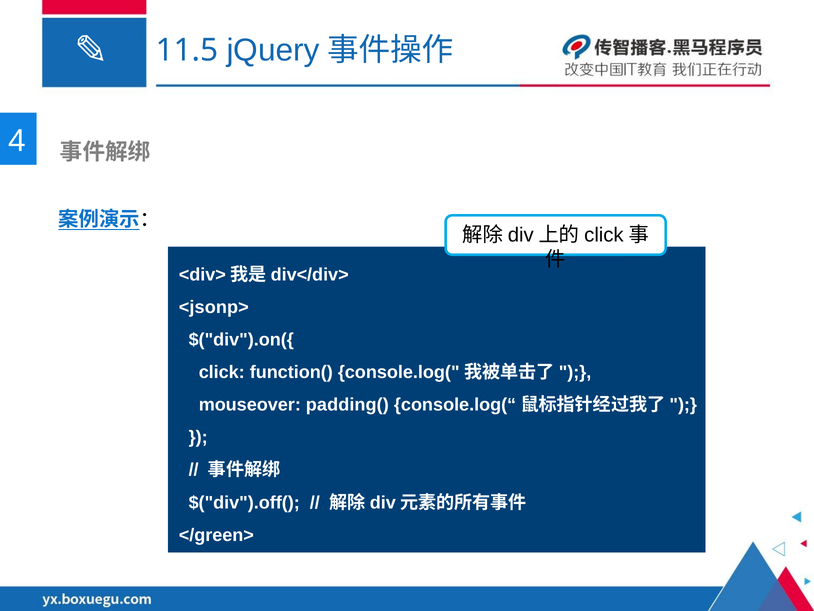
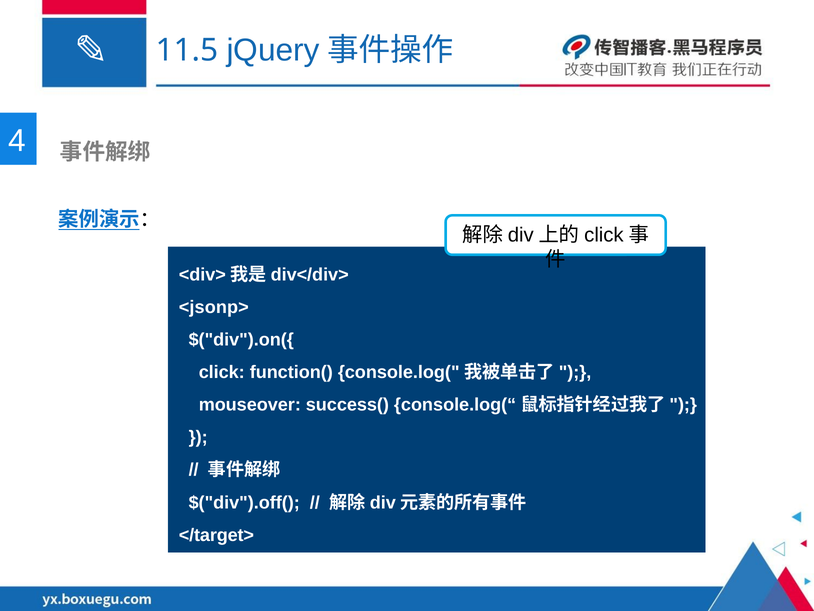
padding(: padding( -> success( (347, 405)
</green>: </green> -> </target> (216, 535)
